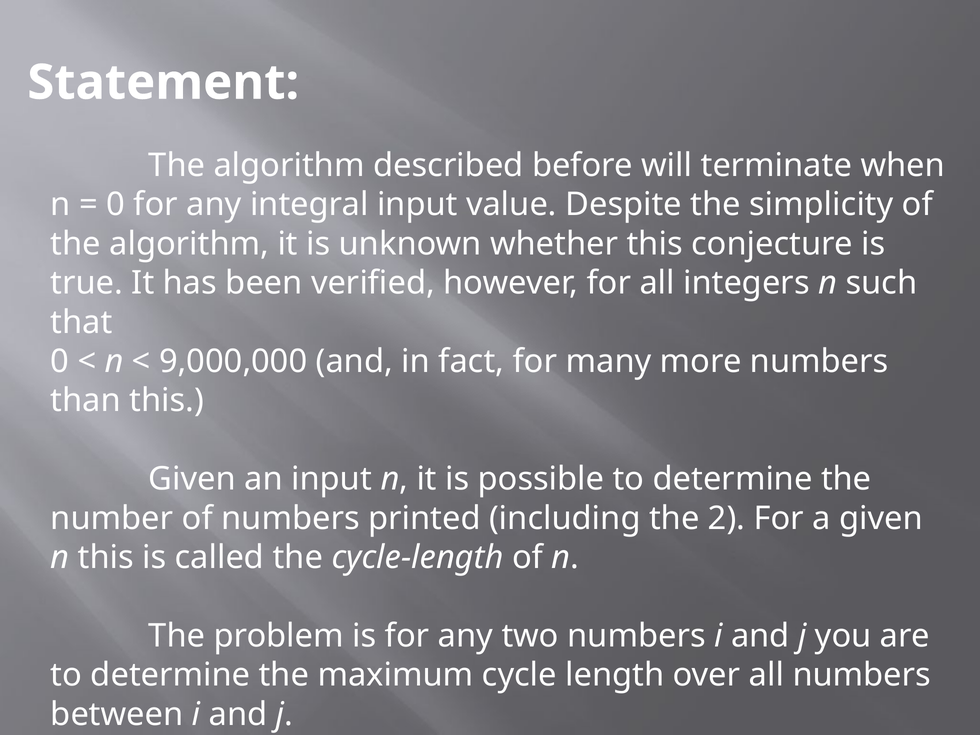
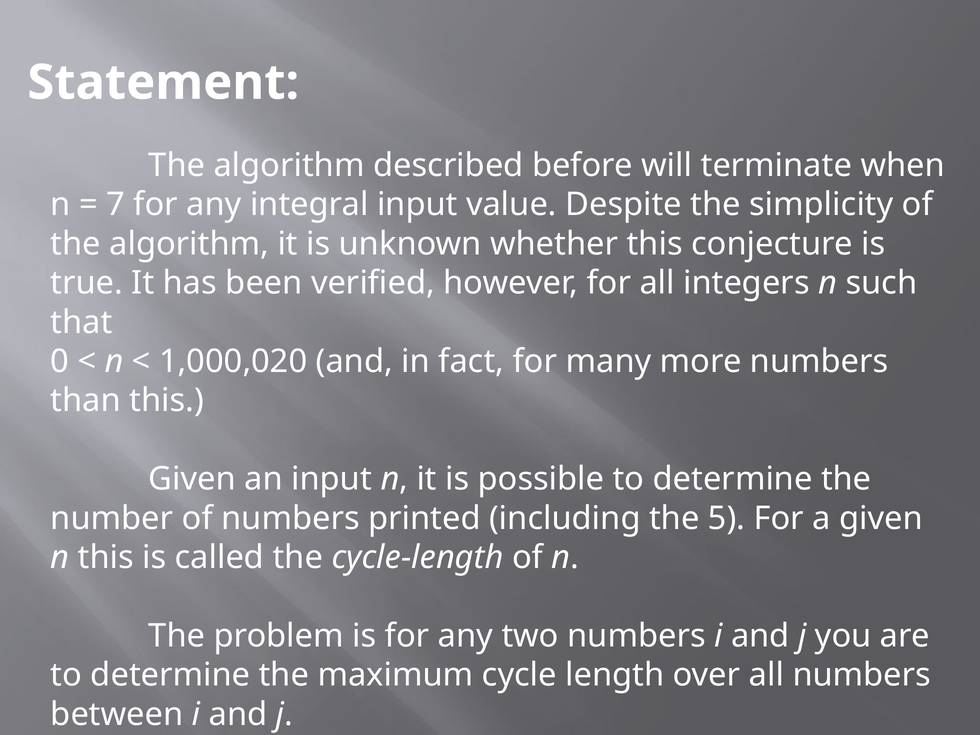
0: 0 -> 7 (116, 205)
9,000,000: 9,000,000 -> 1,000,020 (233, 362)
2: 2 -> 5 (727, 518)
